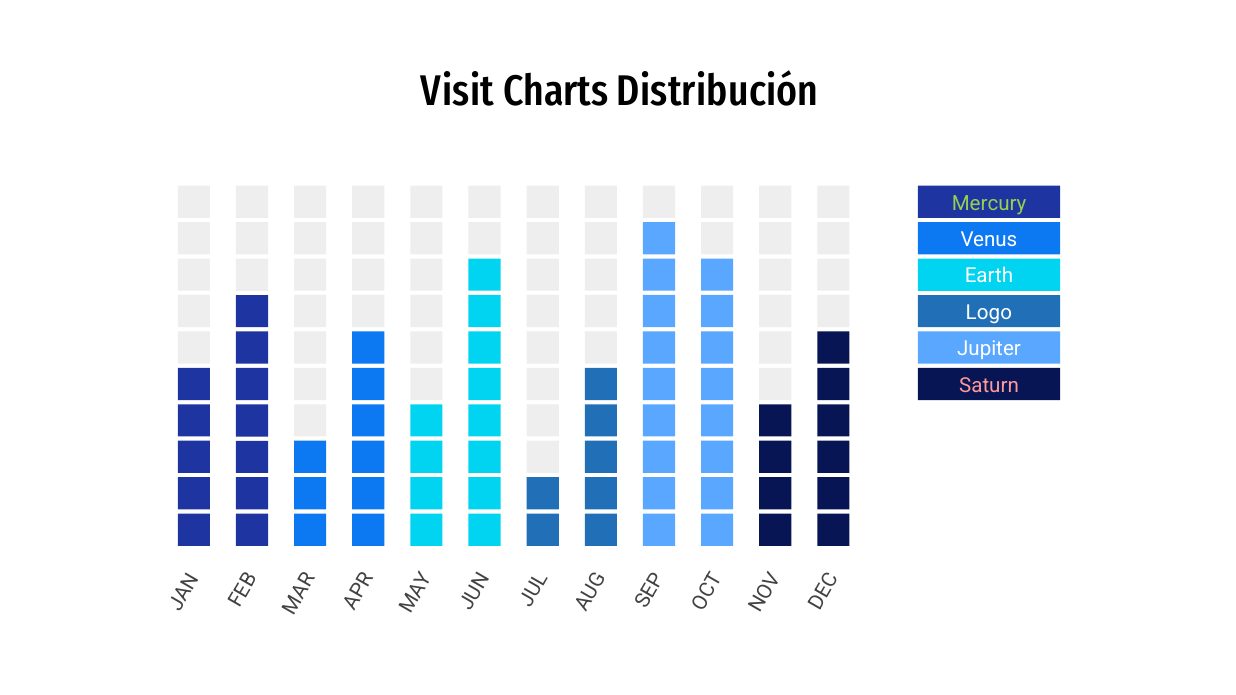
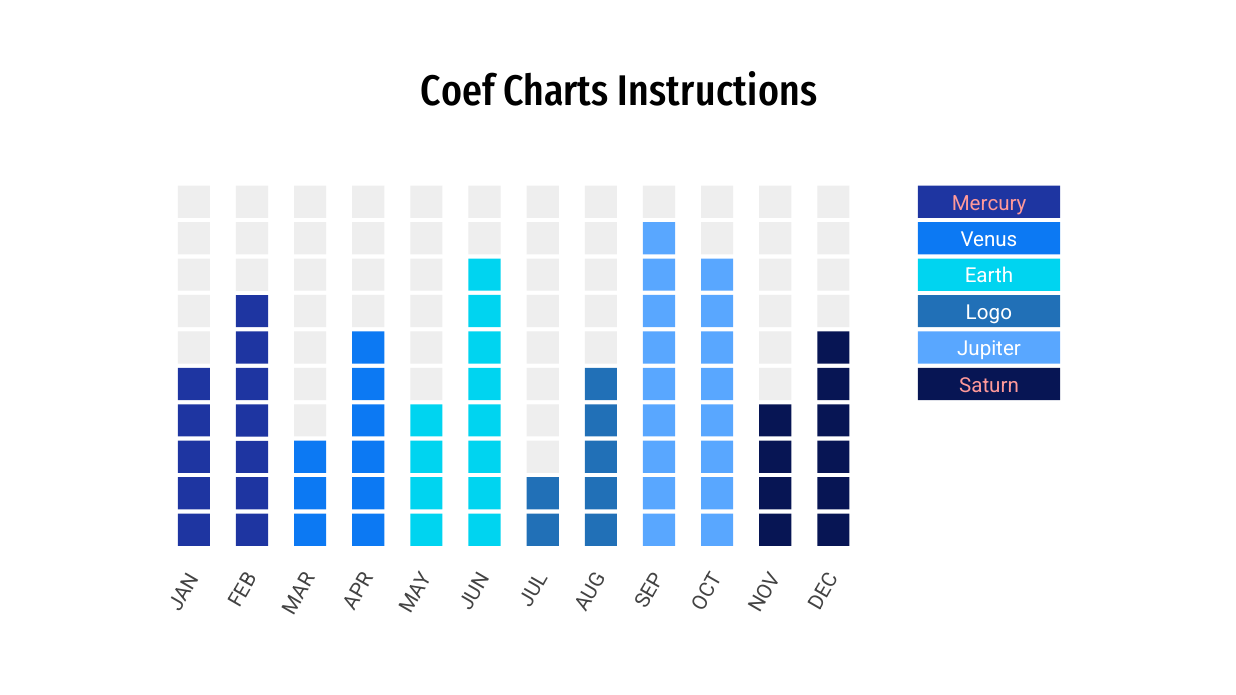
Visit: Visit -> Coef (458, 92)
Distribución: Distribución -> Instructions (718, 92)
Mercury colour: light green -> pink (989, 203)
